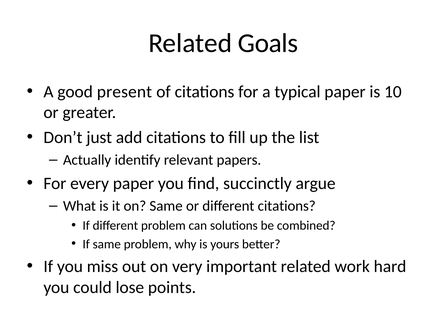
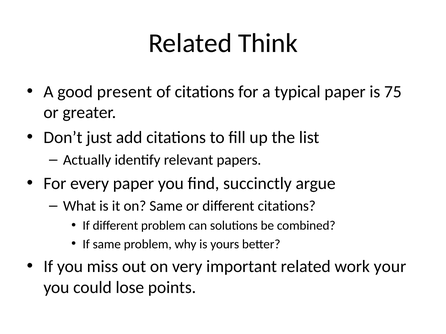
Goals: Goals -> Think (268, 43)
10: 10 -> 75 (393, 92)
hard: hard -> your (390, 267)
